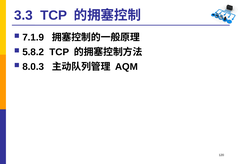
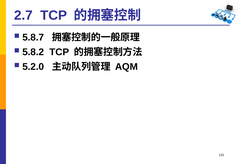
3.3: 3.3 -> 2.7 (23, 15)
7.1.9: 7.1.9 -> 5.8.7 (33, 38)
8.0.3: 8.0.3 -> 5.2.0 (33, 67)
